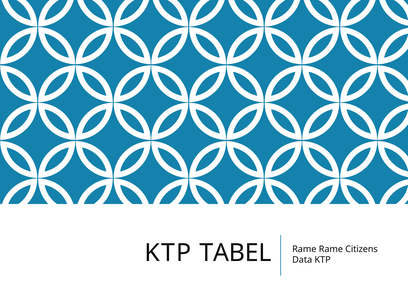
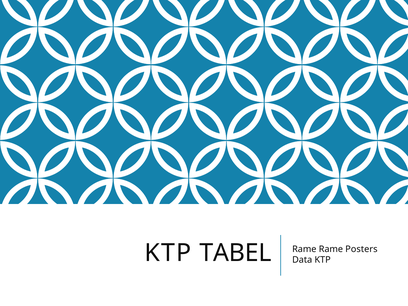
Citizens: Citizens -> Posters (361, 249)
